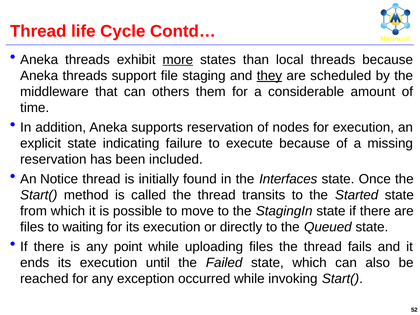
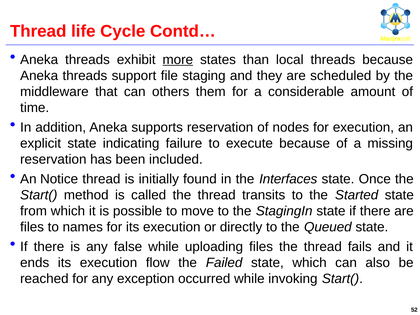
they underline: present -> none (269, 76)
waiting: waiting -> names (83, 227)
point: point -> false (128, 247)
until: until -> flow (158, 263)
